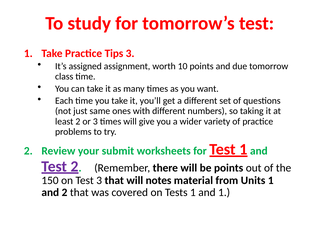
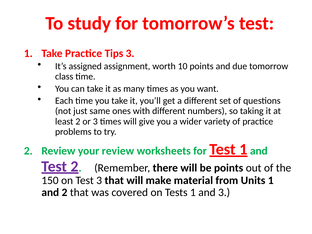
your submit: submit -> review (118, 151)
notes: notes -> make (159, 180)
and 1: 1 -> 3 (224, 192)
